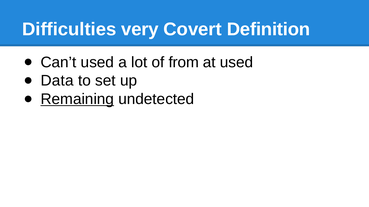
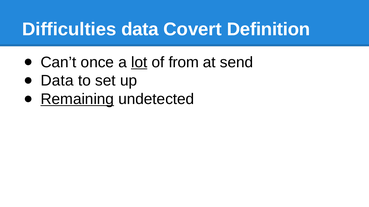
Difficulties very: very -> data (140, 29)
Can’t used: used -> once (97, 62)
lot underline: none -> present (139, 62)
at used: used -> send (237, 62)
